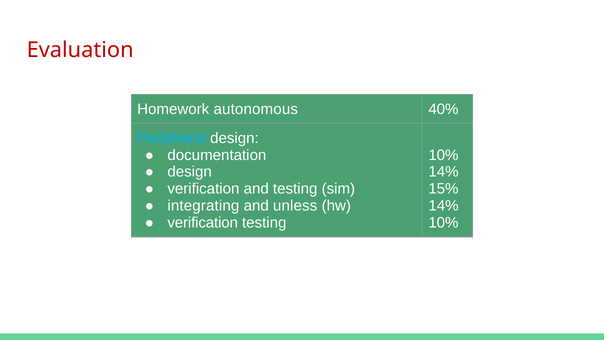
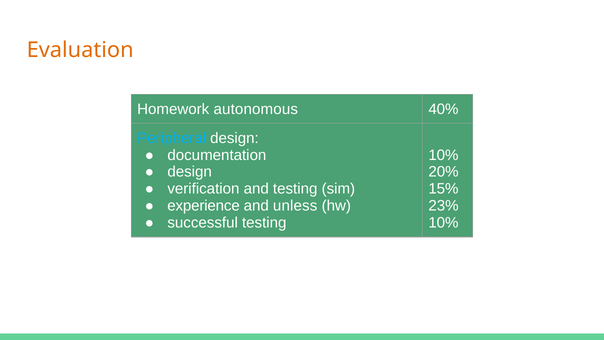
Evaluation colour: red -> orange (80, 50)
14%: 14% -> 20% (443, 172)
integrating: integrating -> experience (204, 206)
14%: 14% -> 23% (443, 206)
verification: verification -> successful (203, 223)
